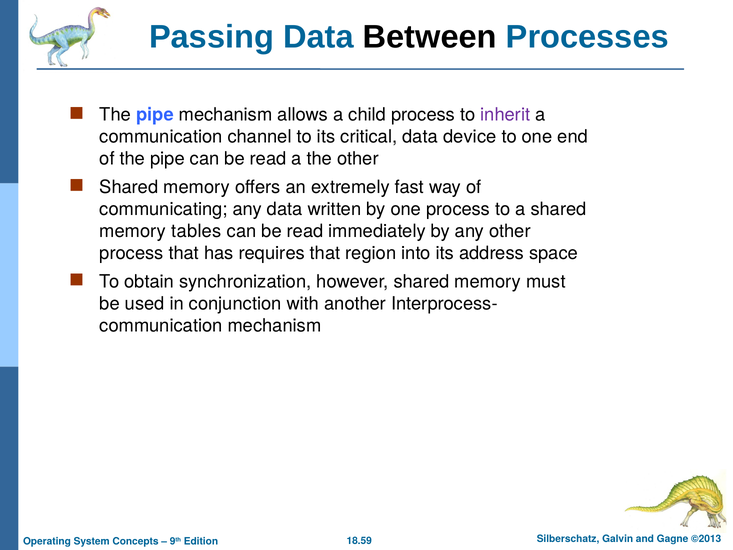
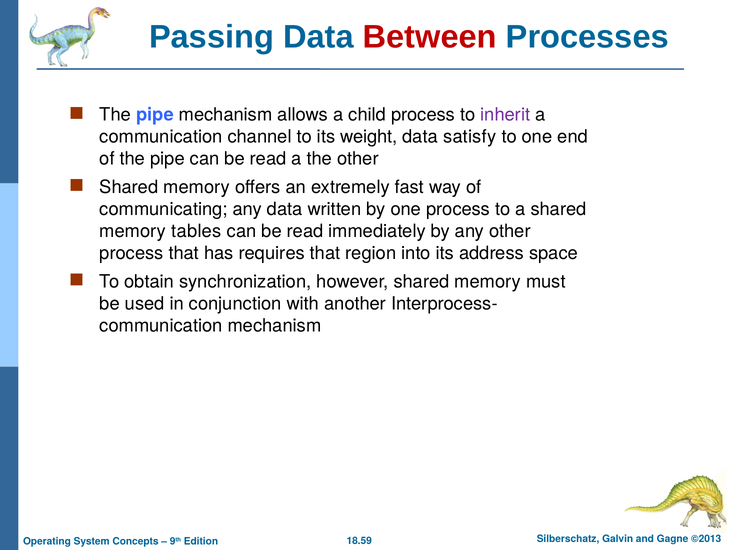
Between colour: black -> red (430, 37)
critical: critical -> weight (369, 137)
device: device -> satisfy (470, 137)
